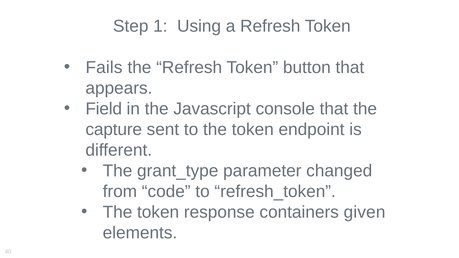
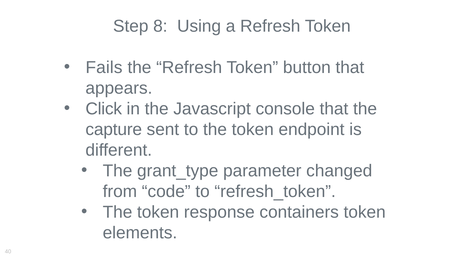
1: 1 -> 8 (160, 26)
Field: Field -> Click (104, 109)
containers given: given -> token (365, 212)
